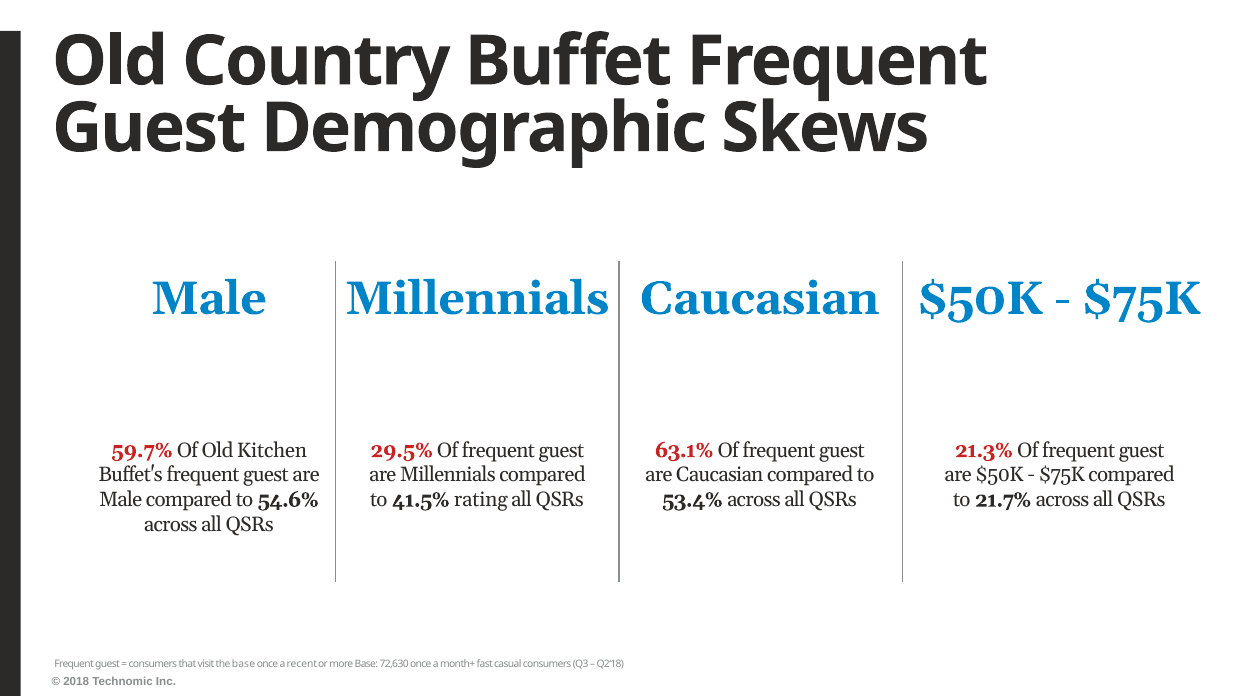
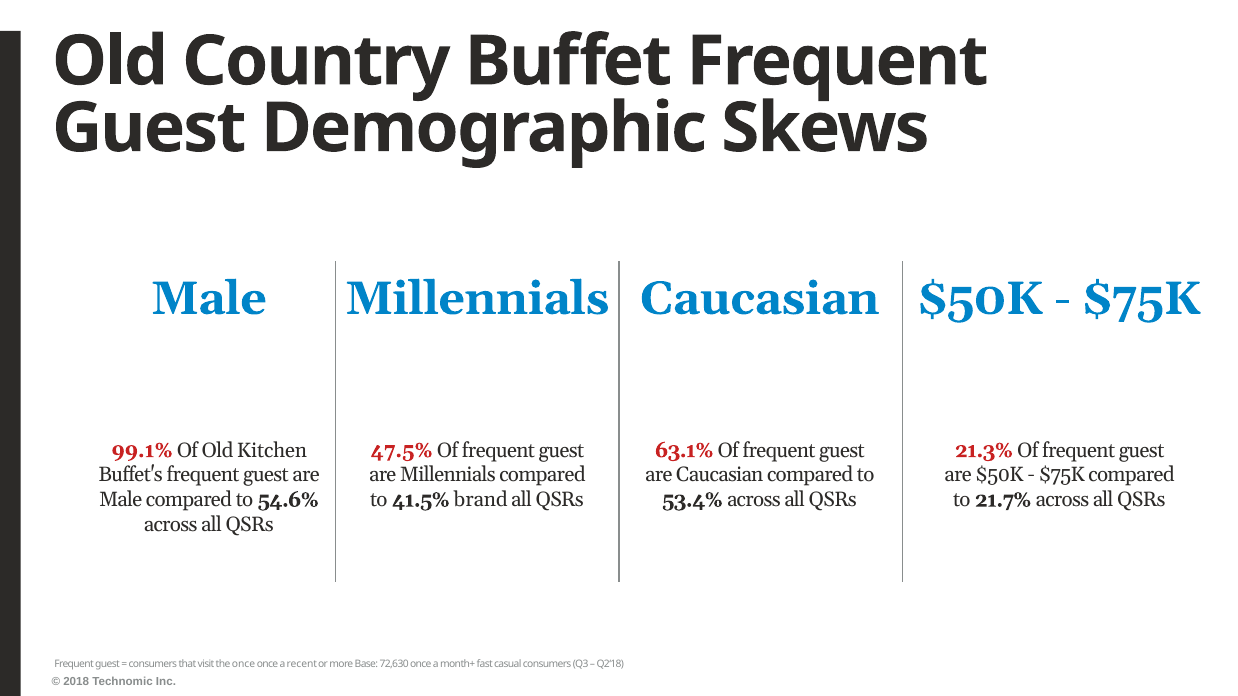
59.7%: 59.7% -> 99.1% (142, 451)
29.5%: 29.5% -> 47.5% (402, 451)
rating: rating -> brand (481, 500)
the base: base -> once (244, 665)
